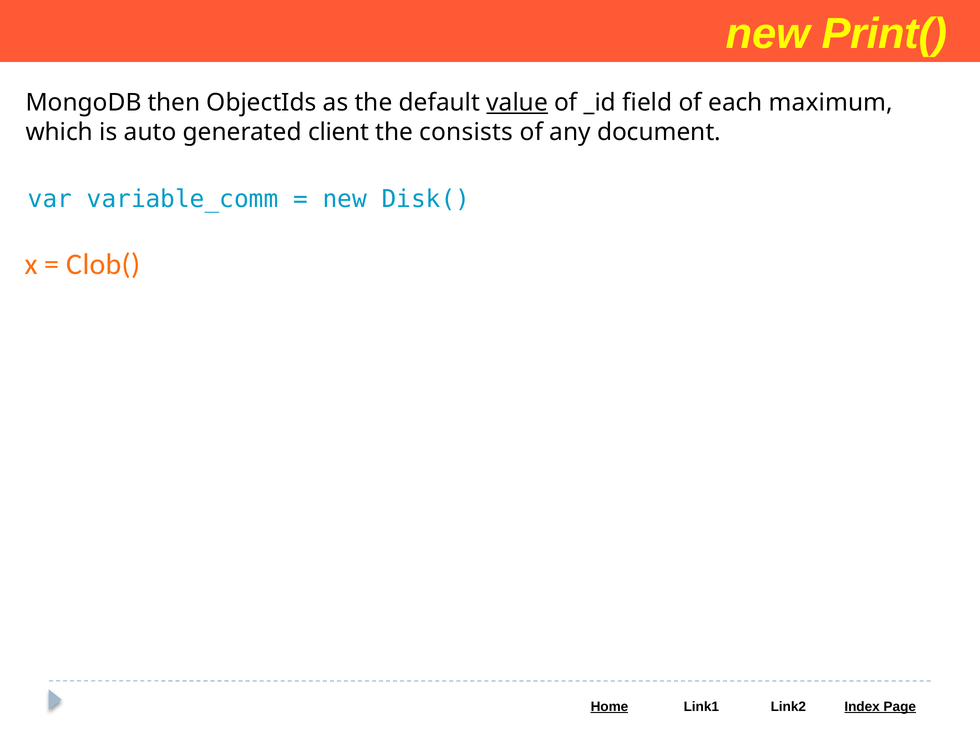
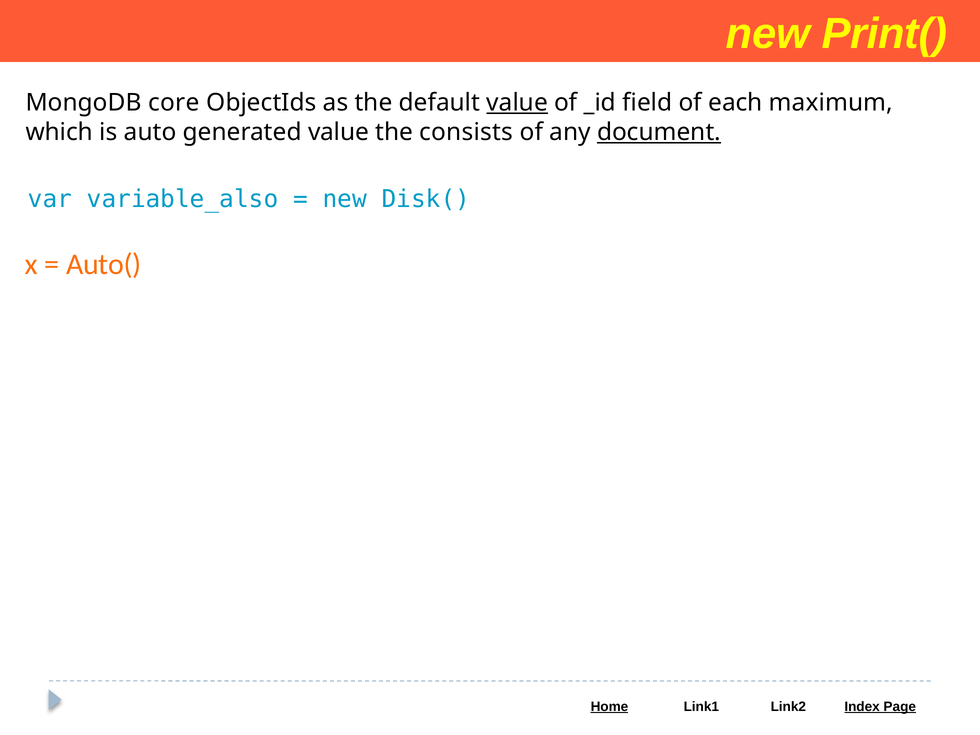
then: then -> core (174, 103)
generated client: client -> value (339, 132)
document underline: none -> present (659, 132)
variable_comm: variable_comm -> variable_also (183, 199)
Clob(: Clob( -> Auto( (104, 265)
